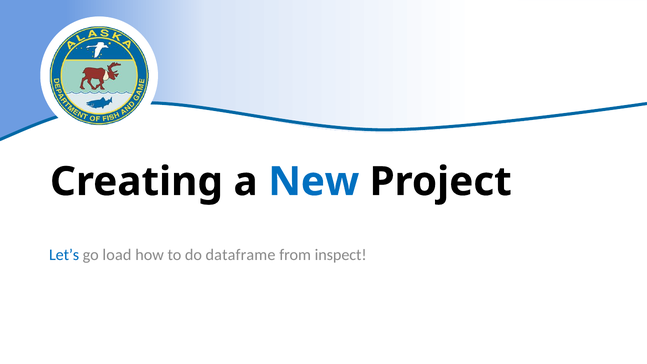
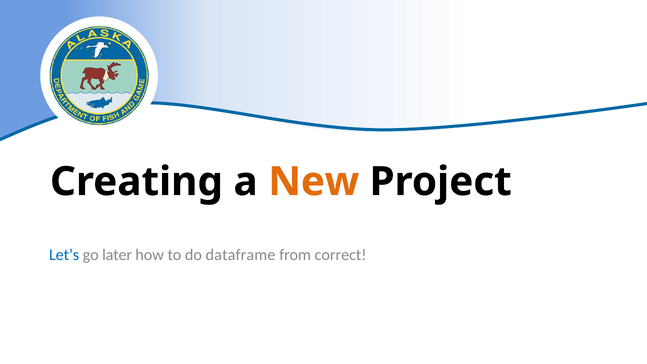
New colour: blue -> orange (314, 182)
load: load -> later (117, 255)
inspect: inspect -> correct (341, 255)
